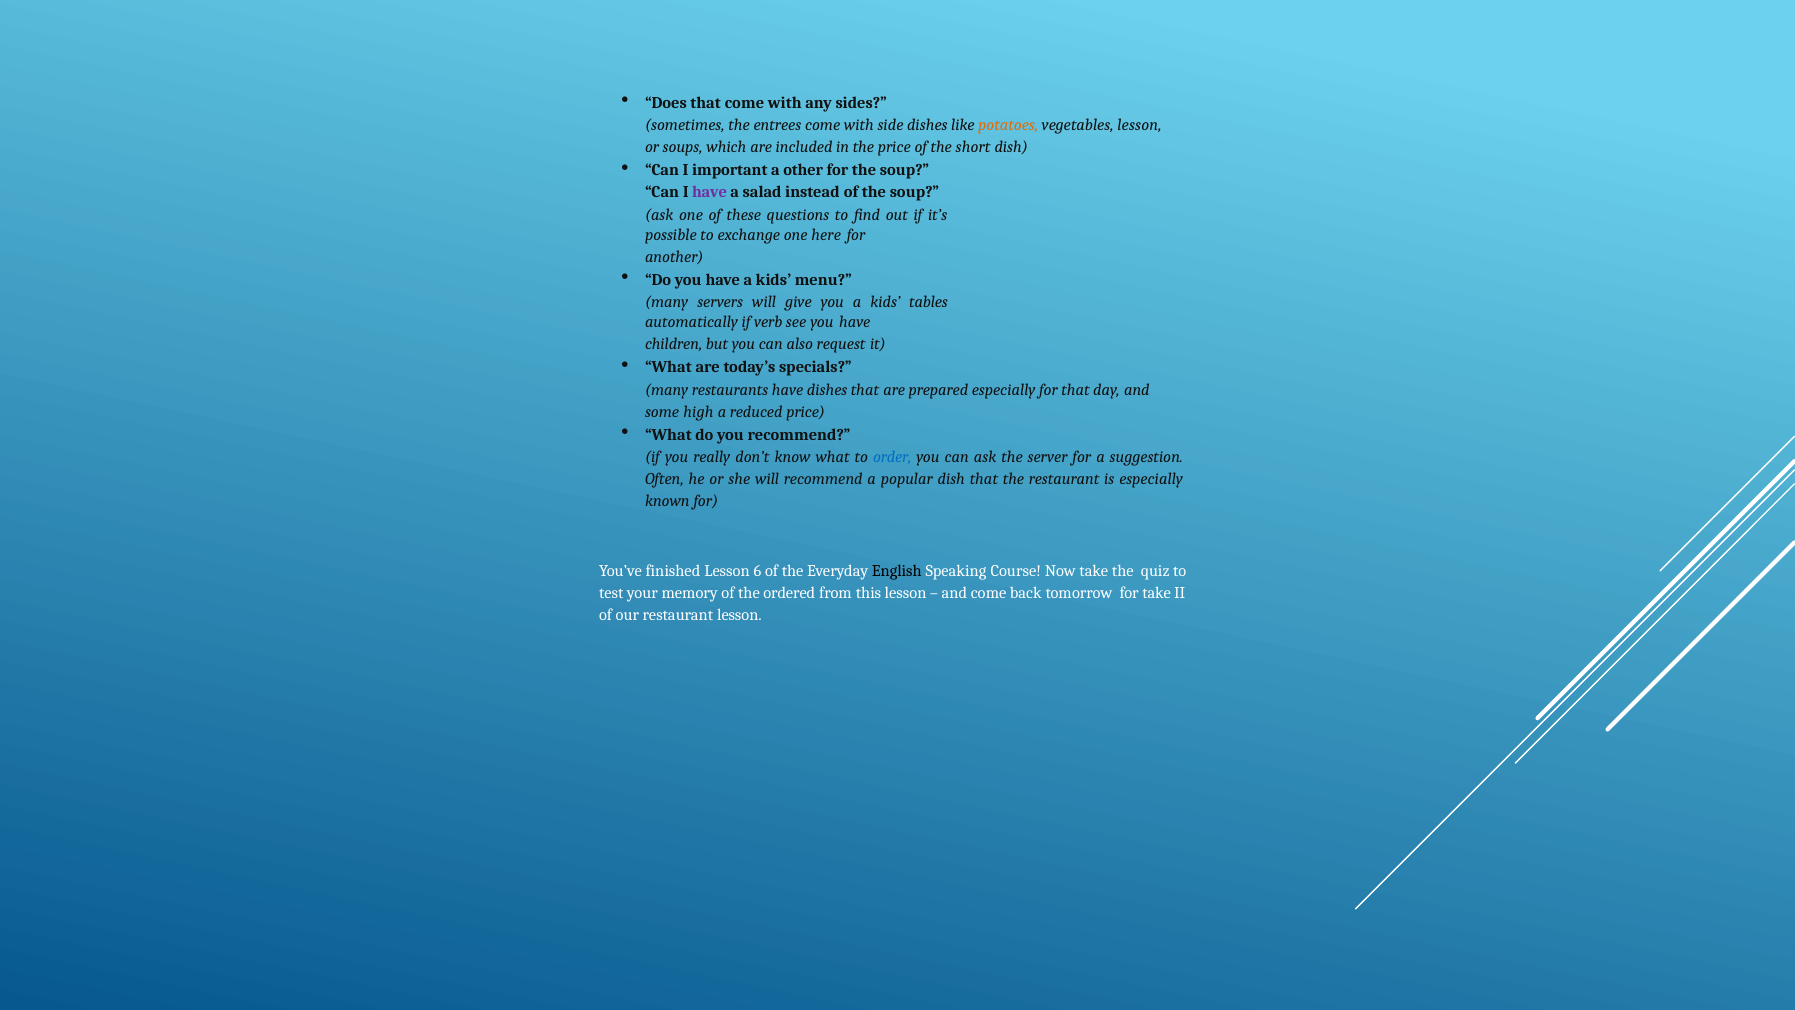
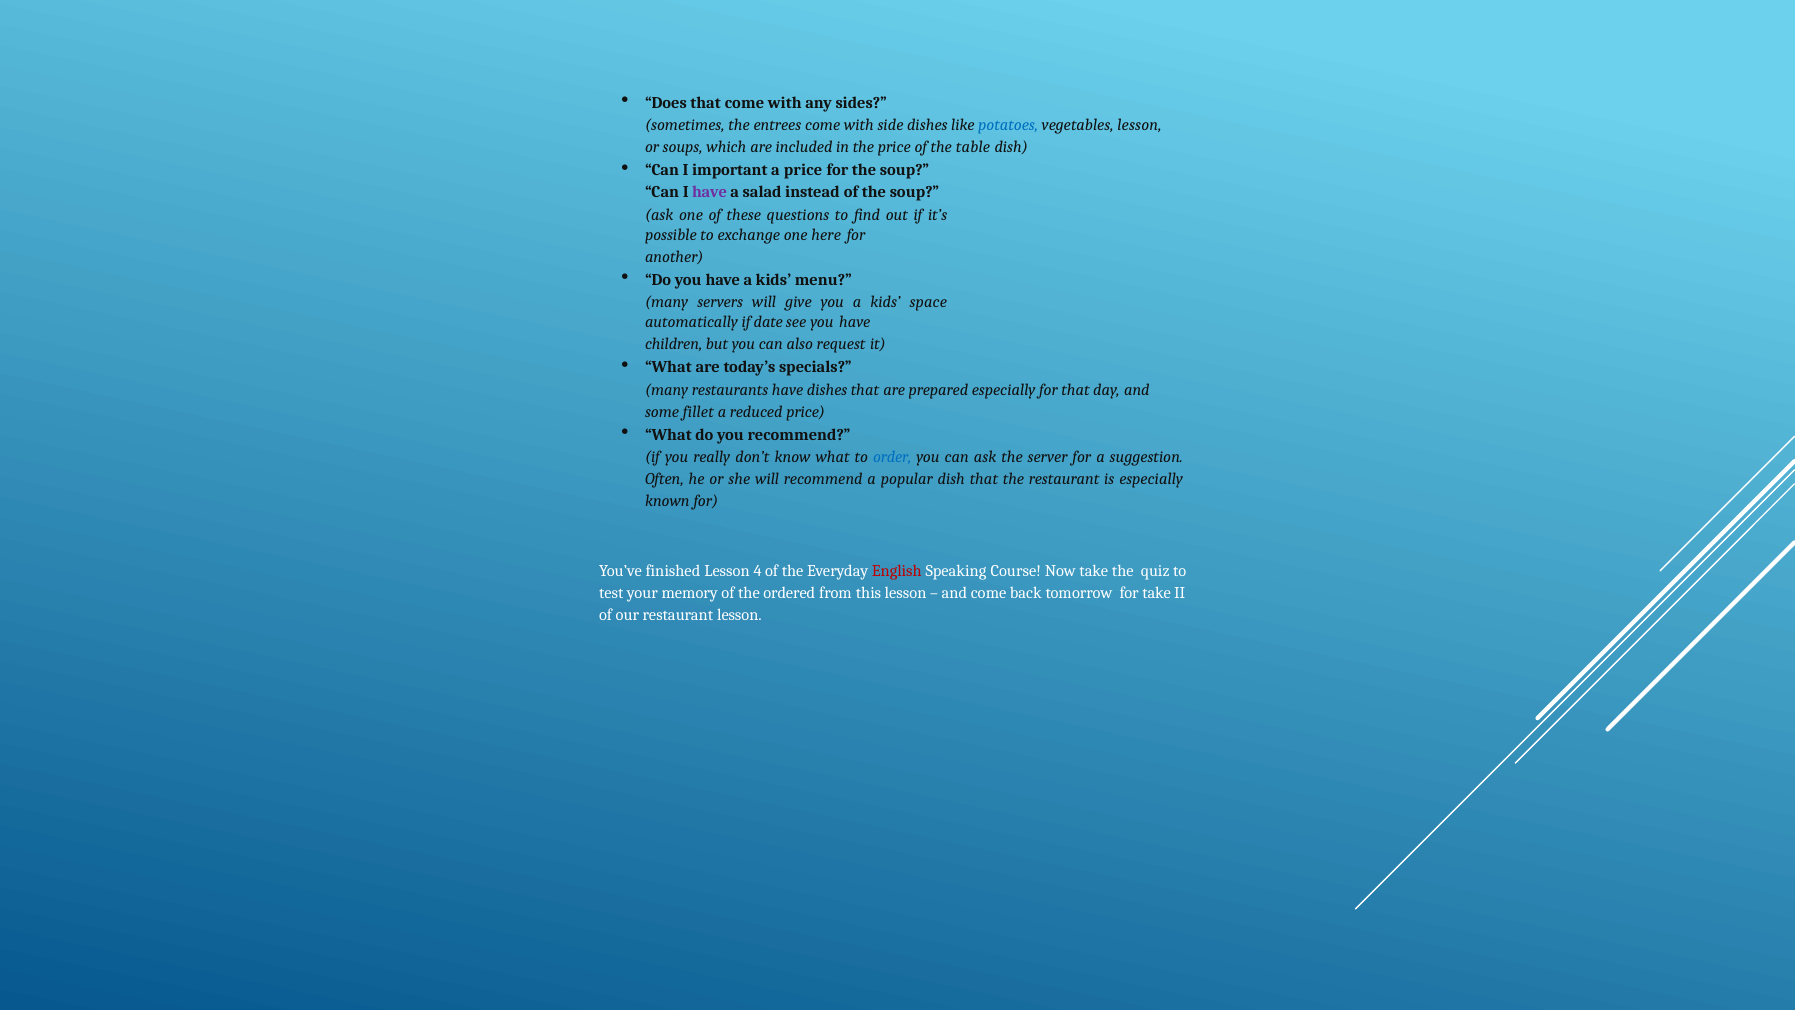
potatoes colour: orange -> blue (1008, 125)
short: short -> table (973, 147)
a other: other -> price (803, 170)
tables: tables -> space (928, 302)
verb: verb -> date (768, 322)
high: high -> fillet (698, 412)
6: 6 -> 4 (758, 571)
English colour: black -> red (897, 571)
